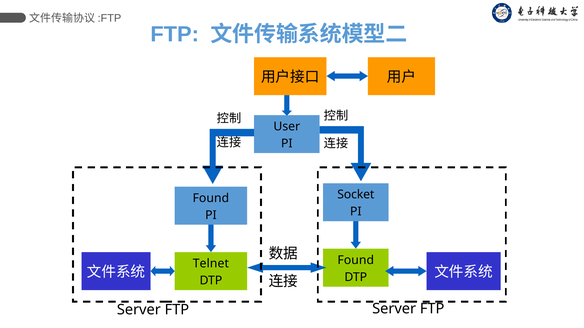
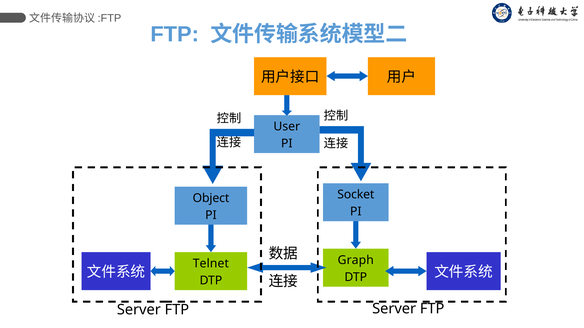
Found: Found -> Object (211, 198)
Found: Found -> Graph (356, 260)
